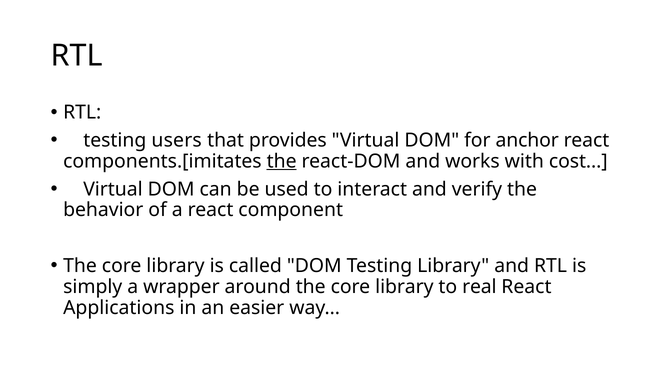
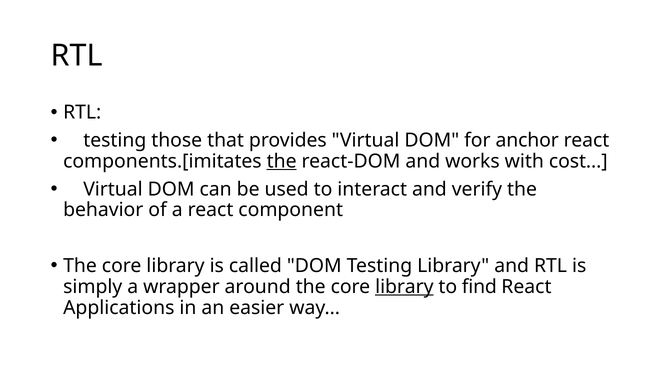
users: users -> those (177, 140)
library underline: none -> present (404, 287)
real: real -> find (479, 287)
